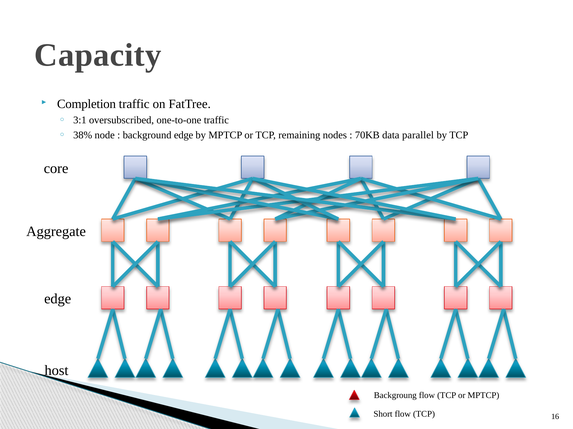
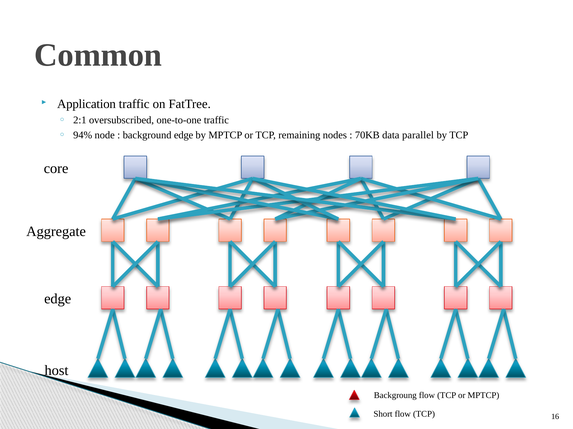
Capacity: Capacity -> Common (98, 55)
Completion: Completion -> Application (86, 104)
3:1: 3:1 -> 2:1 (80, 120)
38%: 38% -> 94% (83, 135)
